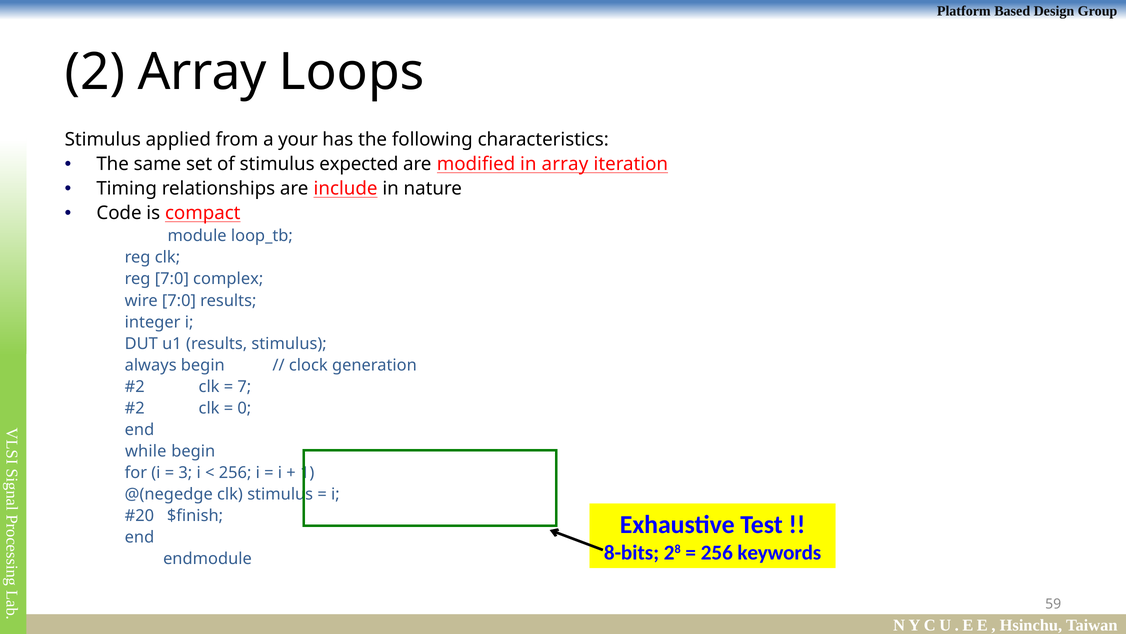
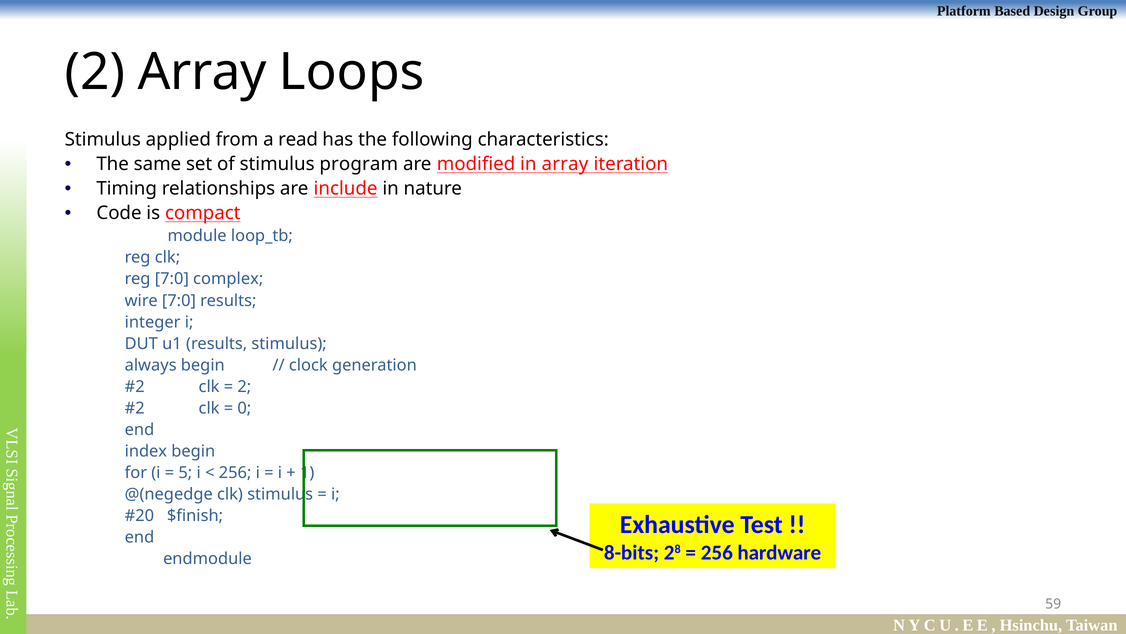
your: your -> read (298, 140)
expected: expected -> program (359, 164)
7: 7 -> 2 (244, 386)
while: while -> index (146, 451)
3: 3 -> 5 (185, 472)
keywords: keywords -> hardware (779, 552)
